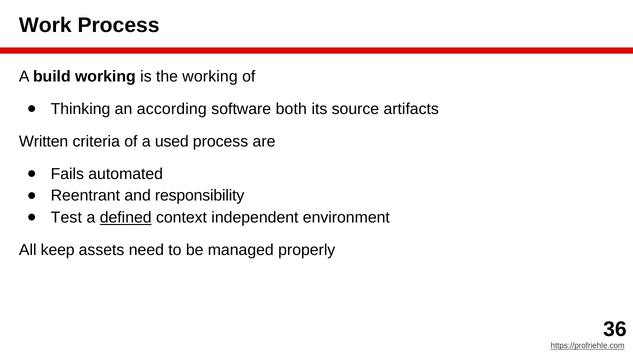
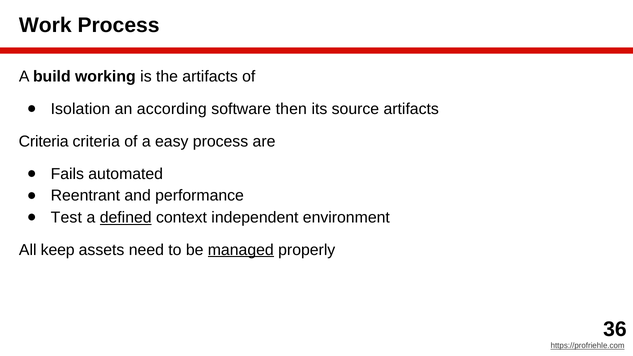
the working: working -> artifacts (210, 77)
Thinking: Thinking -> Isolation (80, 109)
both: both -> then (291, 109)
Written: Written -> Criteria (44, 141)
used: used -> easy (172, 141)
responsibility: responsibility -> performance (200, 196)
managed underline: none -> present (241, 250)
